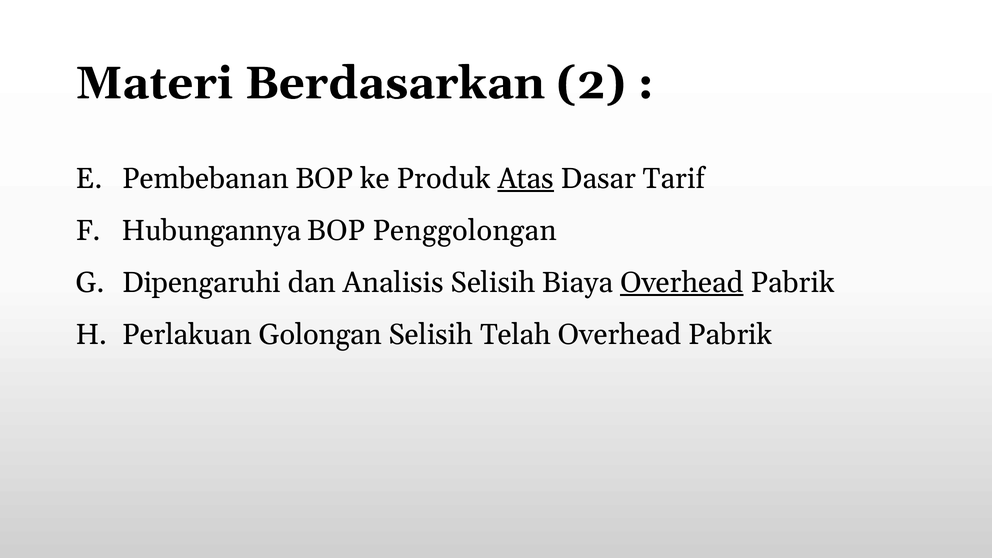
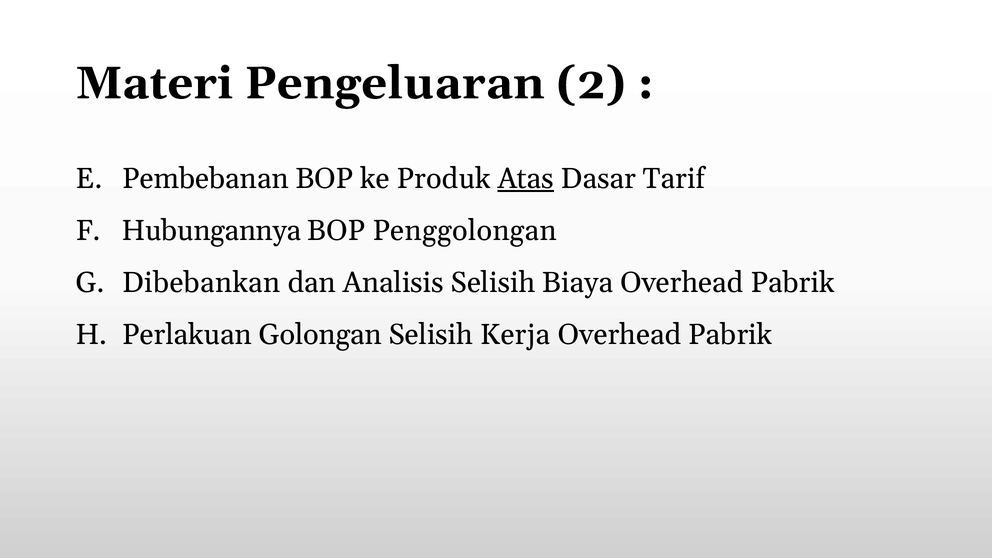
Berdasarkan: Berdasarkan -> Pengeluaran (395, 83)
Dipengaruhi: Dipengaruhi -> Dibebankan (201, 283)
Overhead underline: present -> none (682, 283)
Telah: Telah -> Kerja (515, 335)
